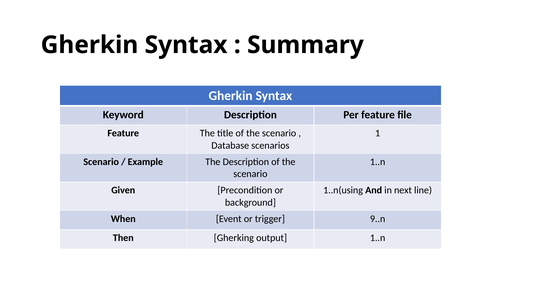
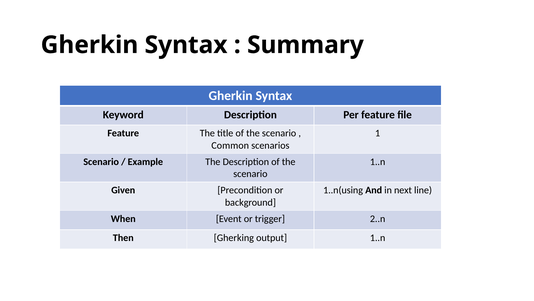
Database: Database -> Common (230, 145)
9..n: 9..n -> 2..n (378, 218)
